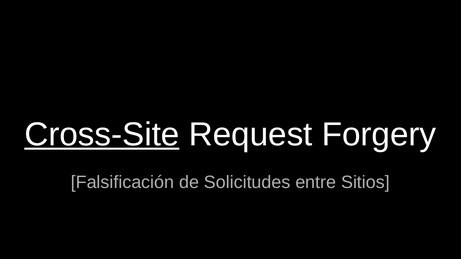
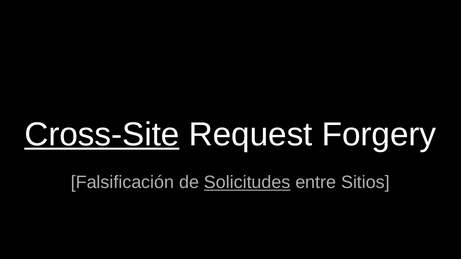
Solicitudes underline: none -> present (247, 183)
